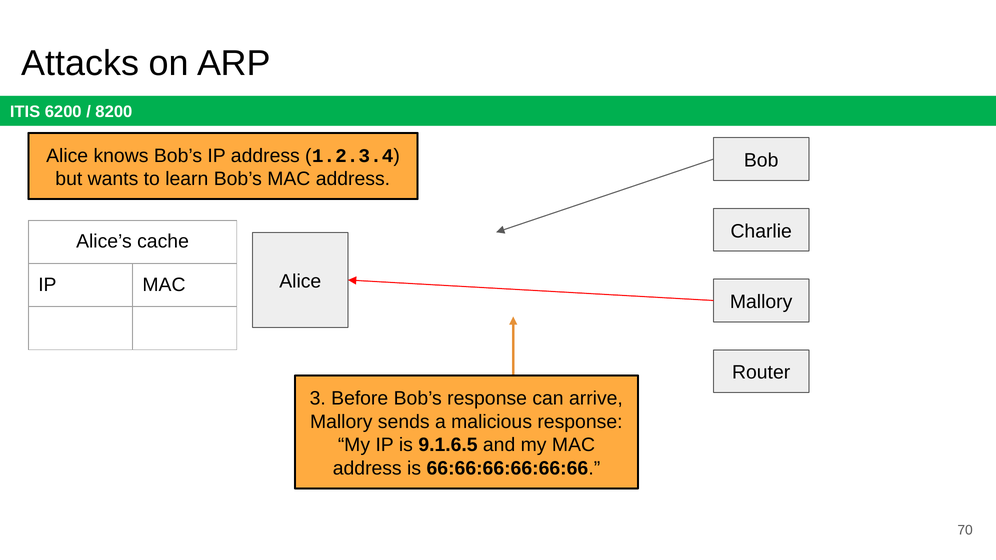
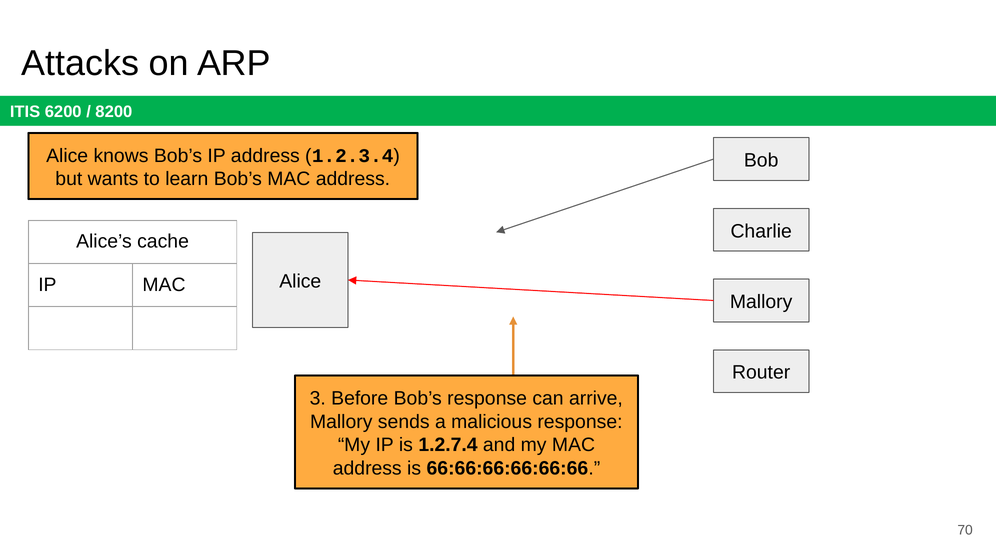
9.1.6.5: 9.1.6.5 -> 1.2.7.4 (448, 445)
